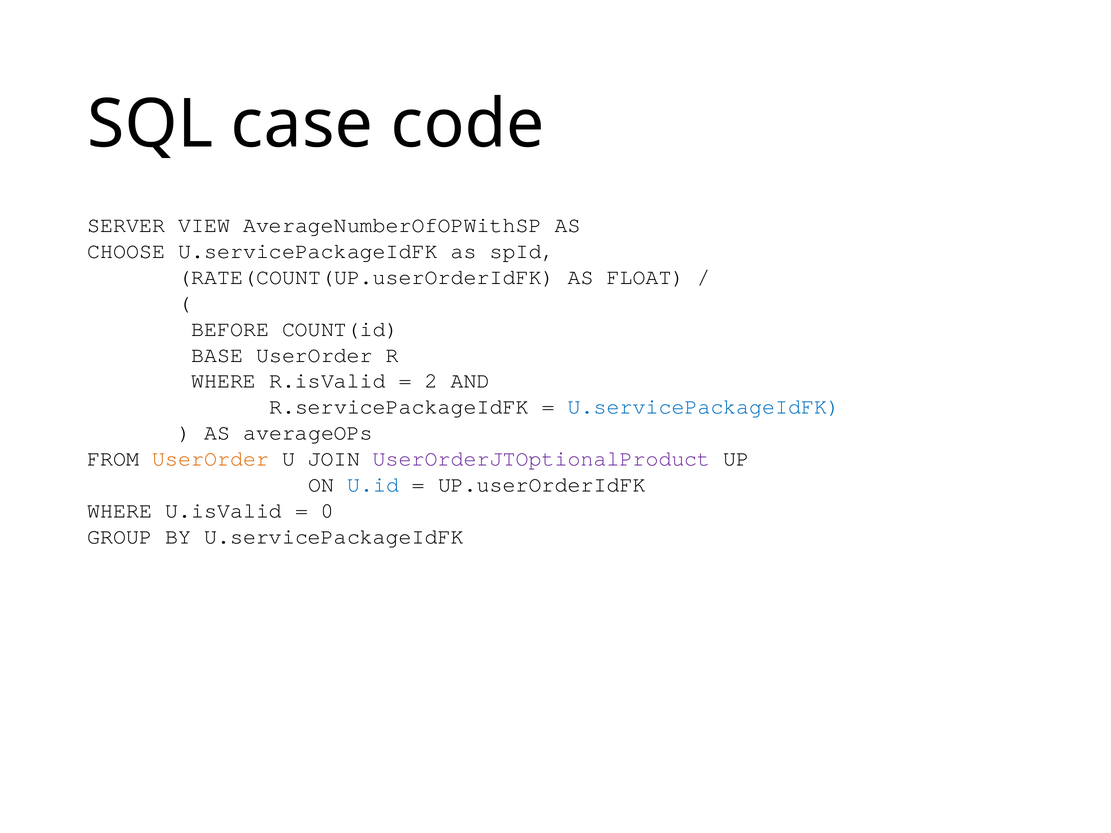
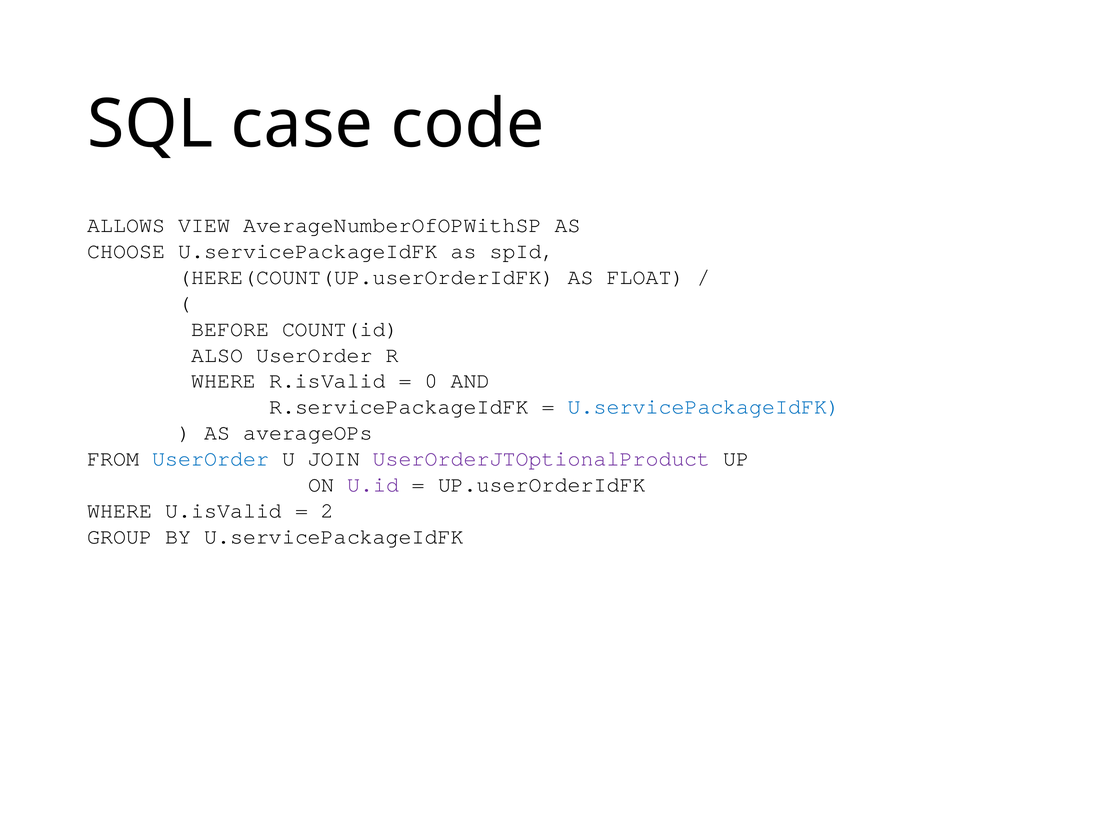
SERVER: SERVER -> ALLOWS (126, 225)
RATE(COUNT(UP.userOrderIdFK: RATE(COUNT(UP.userOrderIdFK -> HERE(COUNT(UP.userOrderIdFK (366, 277)
BASE: BASE -> ALSO (217, 355)
2: 2 -> 0 (431, 381)
UserOrder colour: orange -> blue (211, 459)
U.id colour: blue -> purple (373, 485)
0: 0 -> 2 (327, 511)
